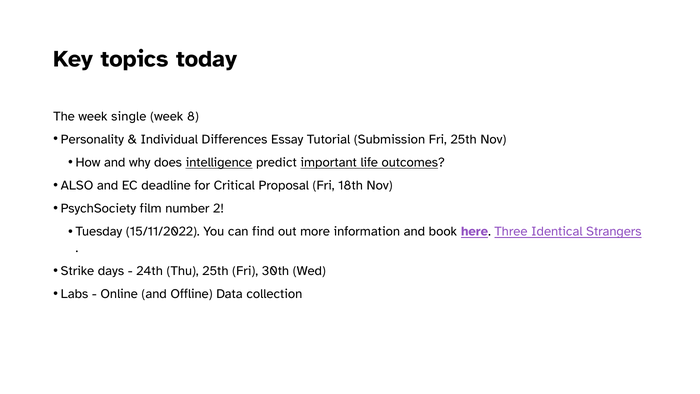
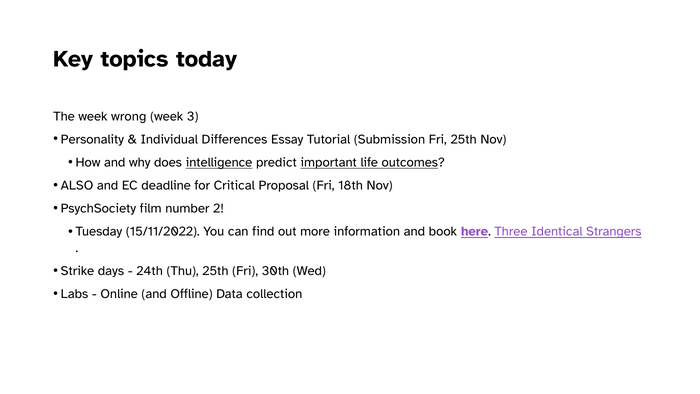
single: single -> wrong (129, 116)
8: 8 -> 3 (193, 116)
